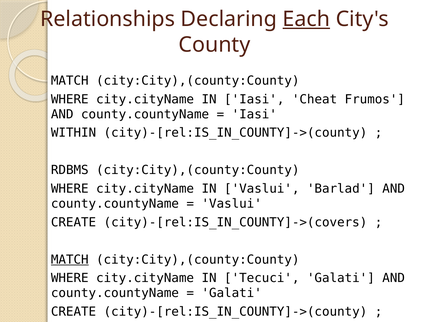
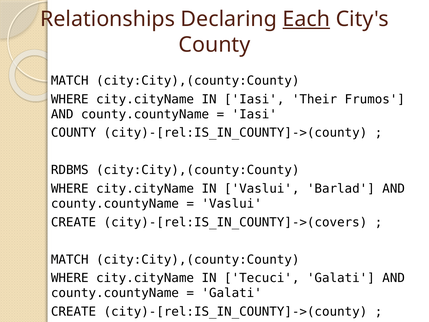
Cheat: Cheat -> Their (315, 99)
WITHIN: WITHIN -> COUNTY (74, 133)
MATCH underline: present -> none (70, 259)
